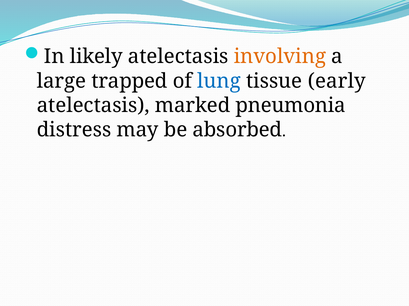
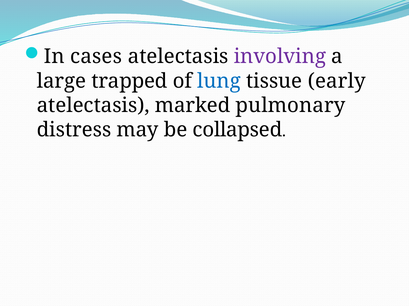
likely: likely -> cases (96, 57)
involving colour: orange -> purple (280, 57)
pneumonia: pneumonia -> pulmonary (290, 106)
absorbed: absorbed -> collapsed (237, 130)
